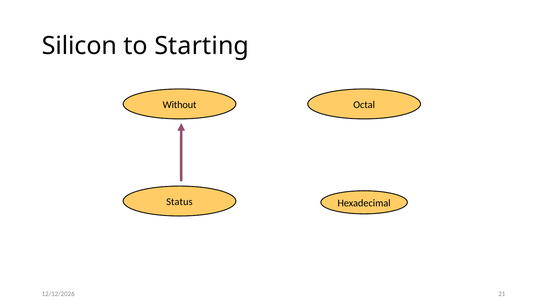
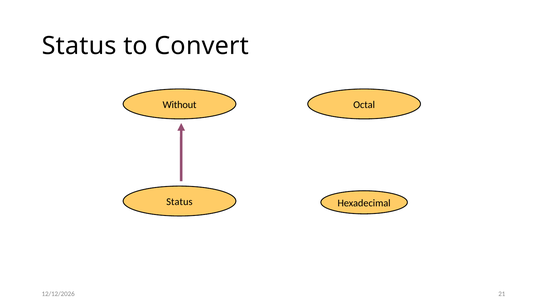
Silicon: Silicon -> Status (79, 46)
Starting: Starting -> Convert (202, 46)
